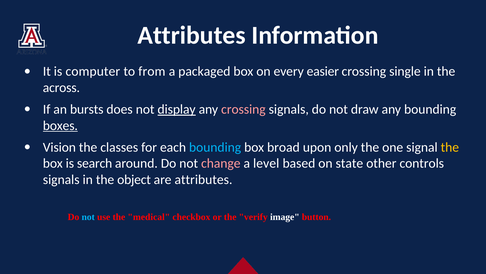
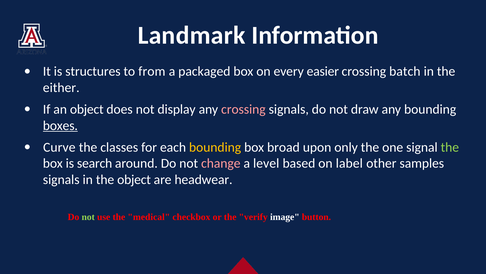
Attributes: Attributes -> Landmark (192, 35)
computer: computer -> structures (93, 71)
single: single -> batch (405, 71)
across: across -> either (61, 87)
an bursts: bursts -> object (87, 109)
display underline: present -> none (177, 109)
Vision: Vision -> Curve (59, 147)
bounding colour: light blue -> yellow (215, 147)
the colour: yellow -> light green (450, 147)
state: state -> label (349, 163)
controls: controls -> samples (422, 163)
are attributes: attributes -> headwear (204, 179)
not colour: light blue -> light green (88, 216)
